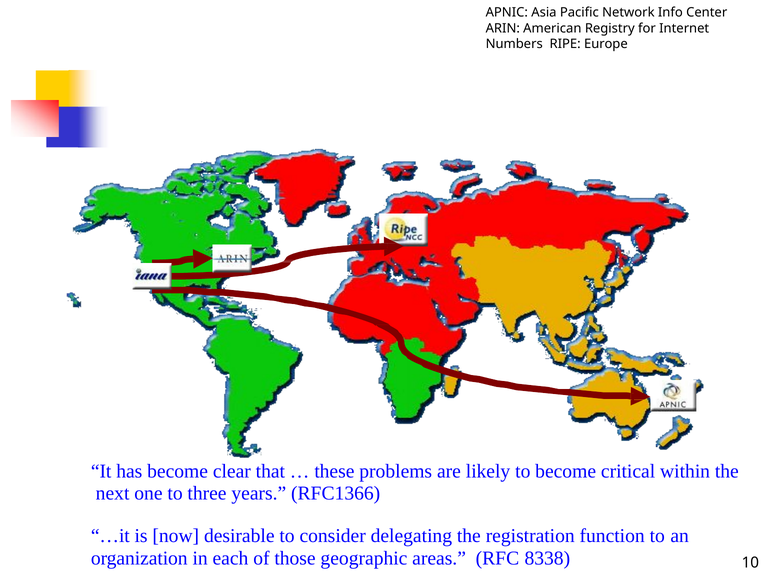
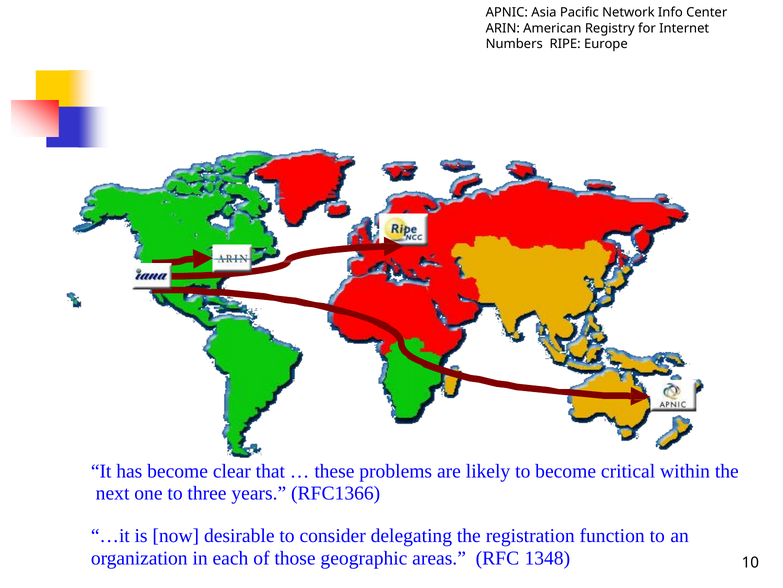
8338: 8338 -> 1348 (547, 558)
